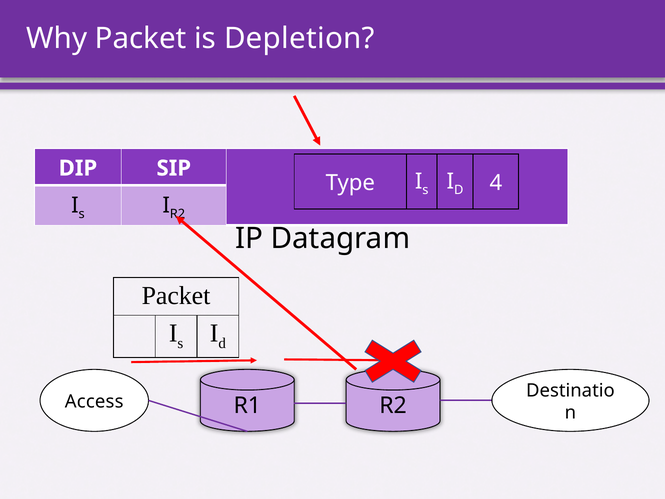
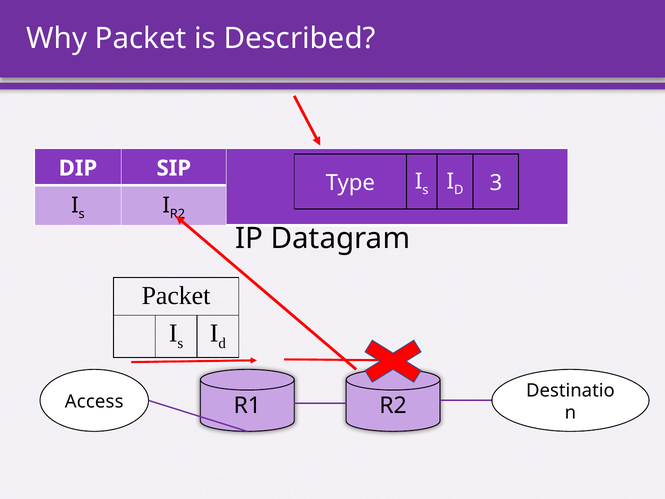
Depletion: Depletion -> Described (300, 39)
4: 4 -> 3 (496, 183)
